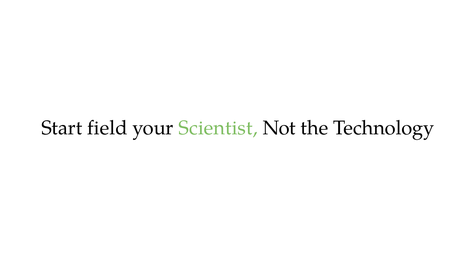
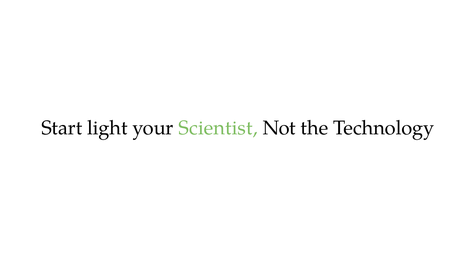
field: field -> light (107, 128)
